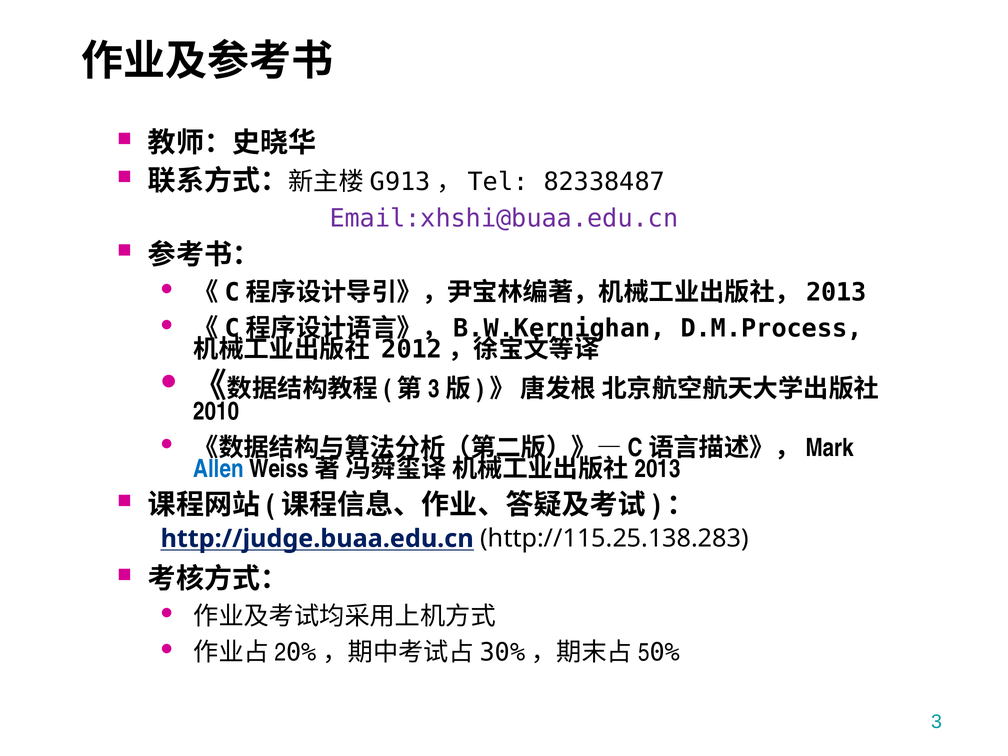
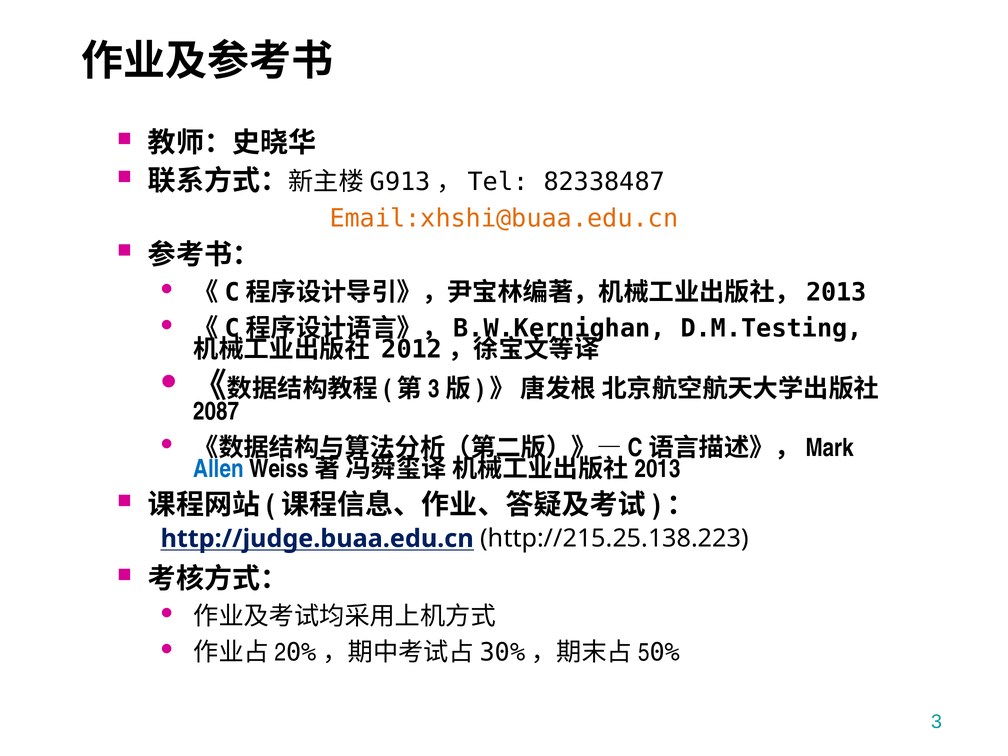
Email:xhshi@buaa.edu.cn colour: purple -> orange (504, 219)
D.M.Process: D.M.Process -> D.M.Testing (772, 329)
2010: 2010 -> 2087 (216, 412)
http://115.25.138.283: http://115.25.138.283 -> http://215.25.138.223 (615, 539)
